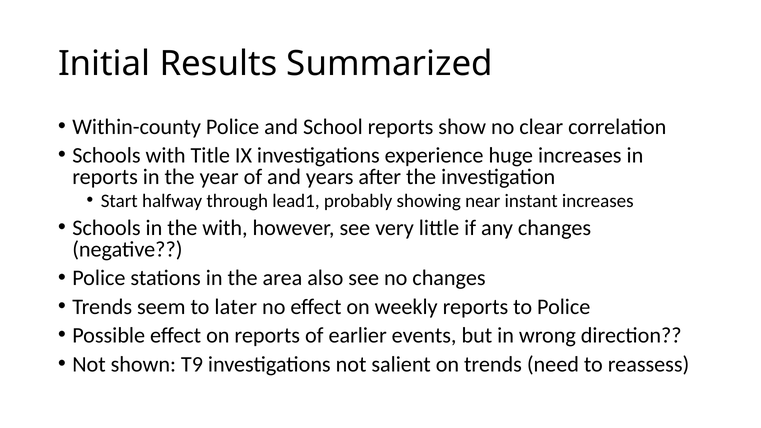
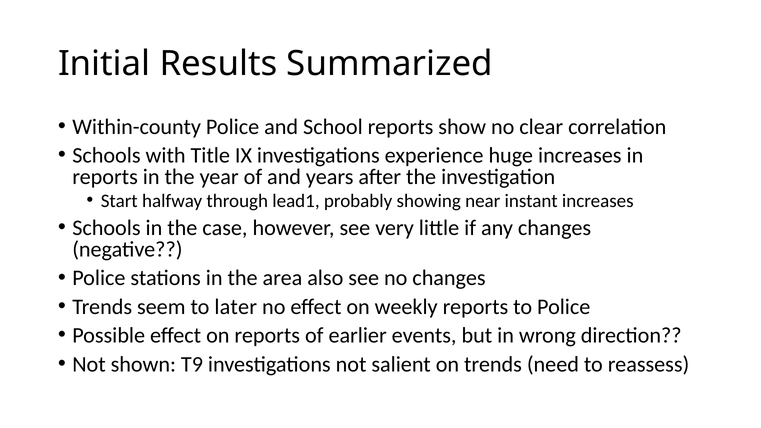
the with: with -> case (225, 228)
